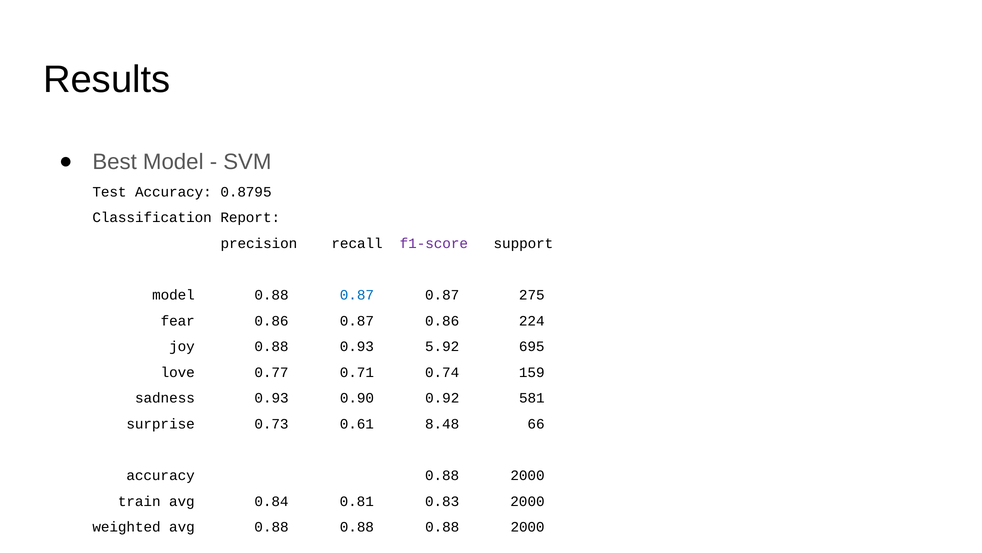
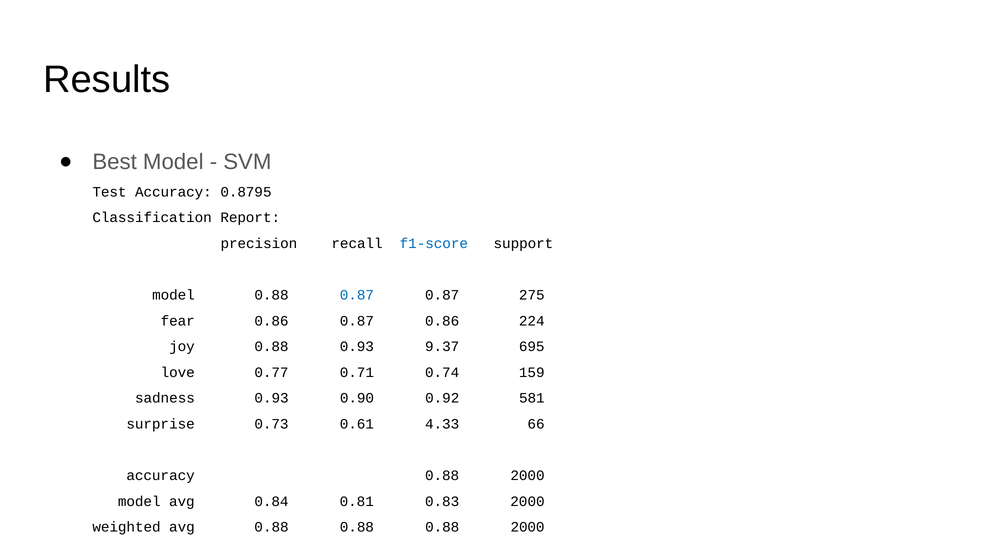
f1-score colour: purple -> blue (434, 243)
5.92: 5.92 -> 9.37 (442, 346)
8.48: 8.48 -> 4.33 (442, 423)
train: train -> model (139, 501)
